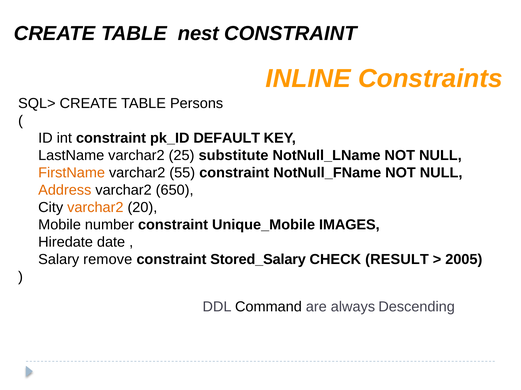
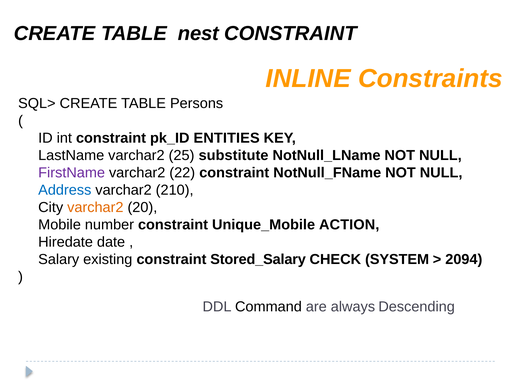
DEFAULT: DEFAULT -> ENTITIES (227, 138)
FirstName colour: orange -> purple (72, 173)
55: 55 -> 22 (182, 173)
Address colour: orange -> blue (65, 190)
650: 650 -> 210 (175, 190)
IMAGES: IMAGES -> ACTION (349, 225)
remove: remove -> existing (108, 260)
RESULT: RESULT -> SYSTEM (397, 260)
2005: 2005 -> 2094 (464, 260)
